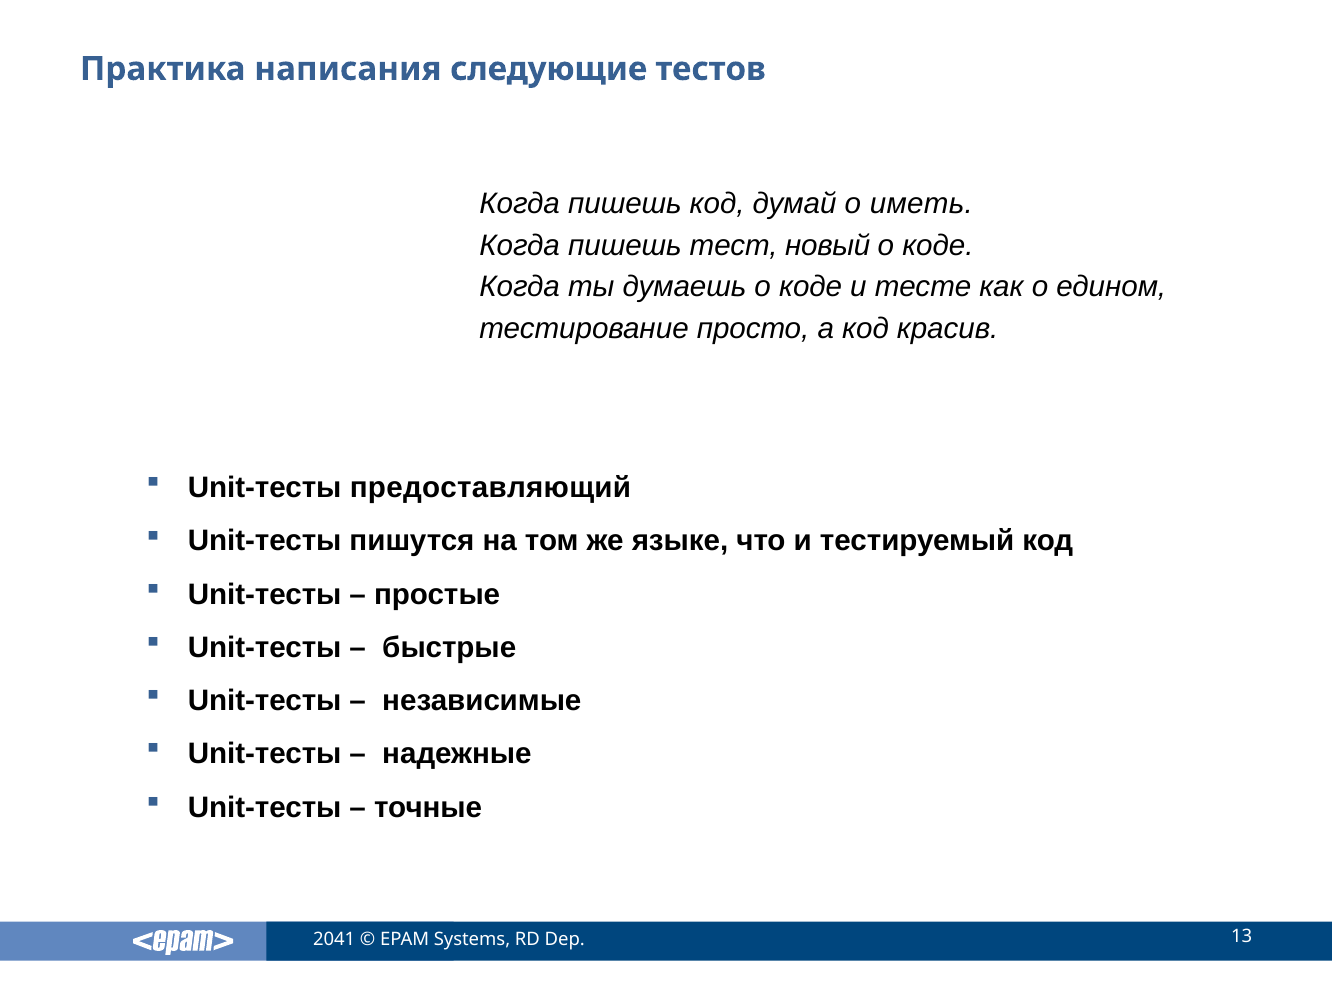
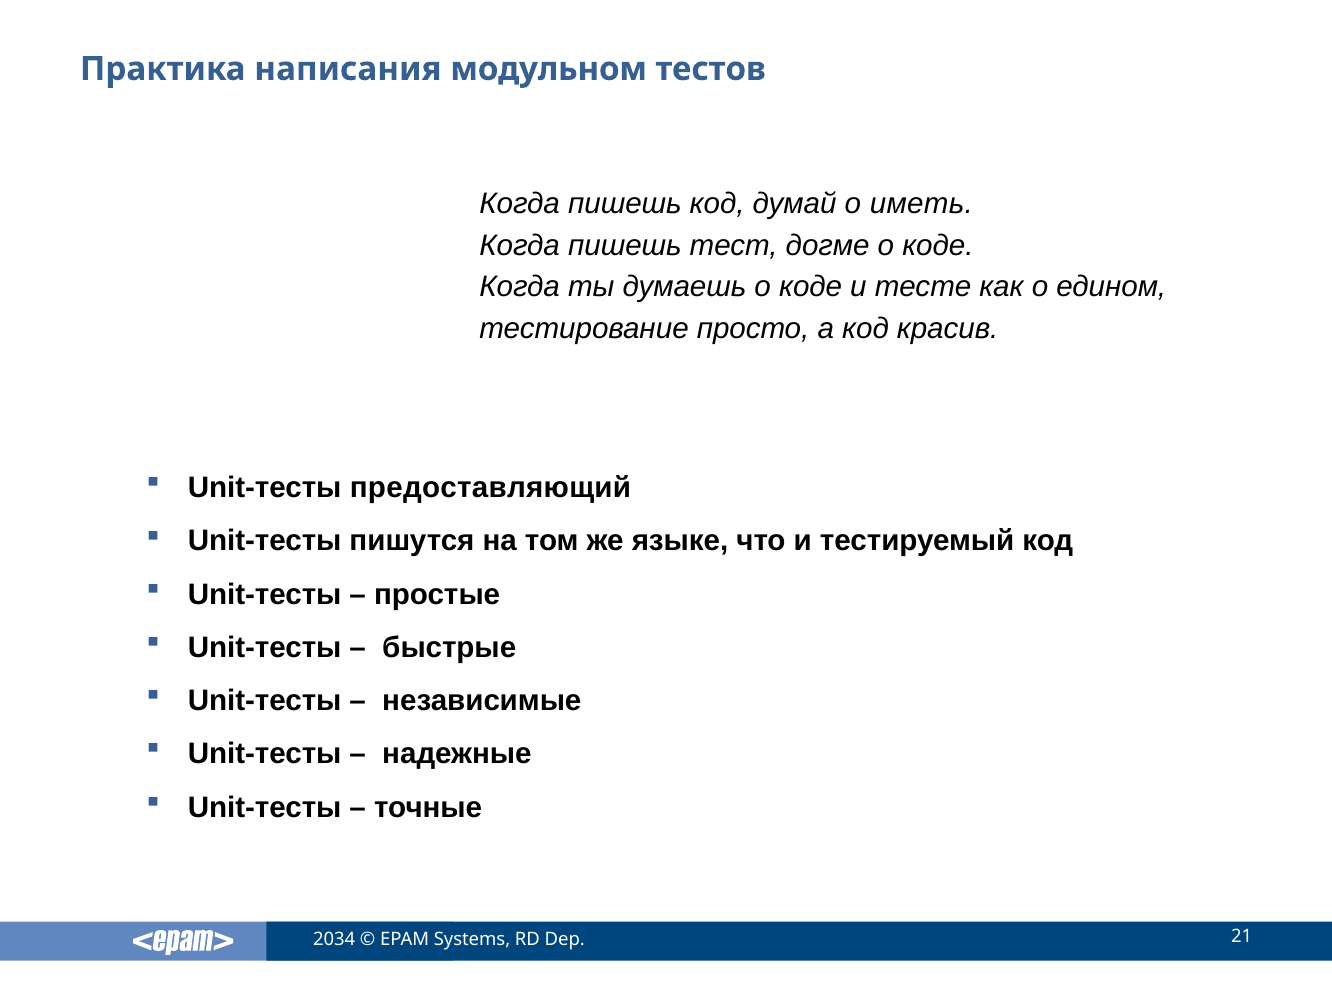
следующие: следующие -> модульном (549, 69)
новый: новый -> догме (828, 245)
2041: 2041 -> 2034 (334, 939)
13: 13 -> 21 (1242, 937)
